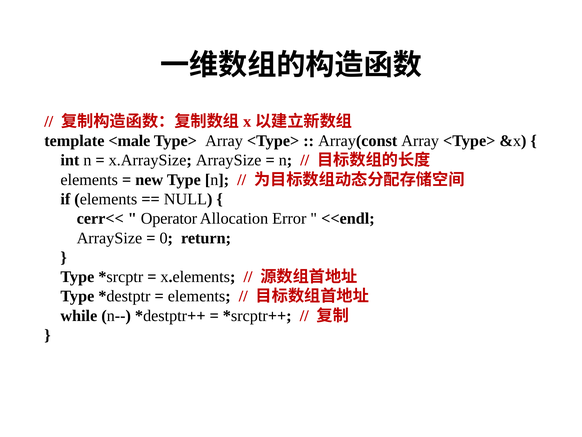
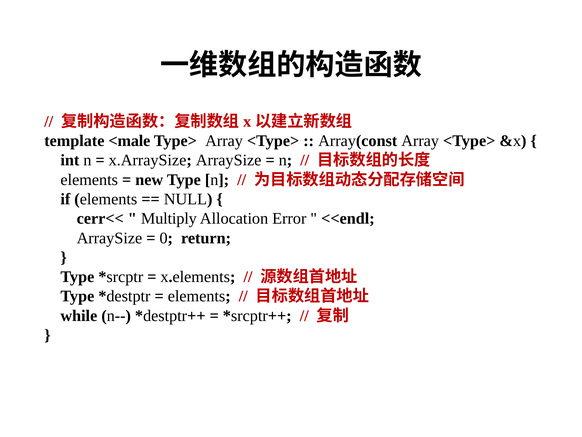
Operator: Operator -> Multiply (169, 218)
